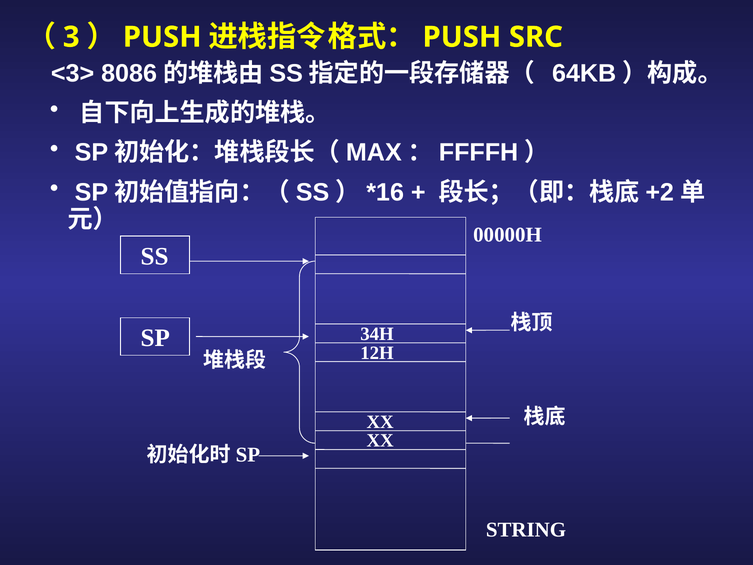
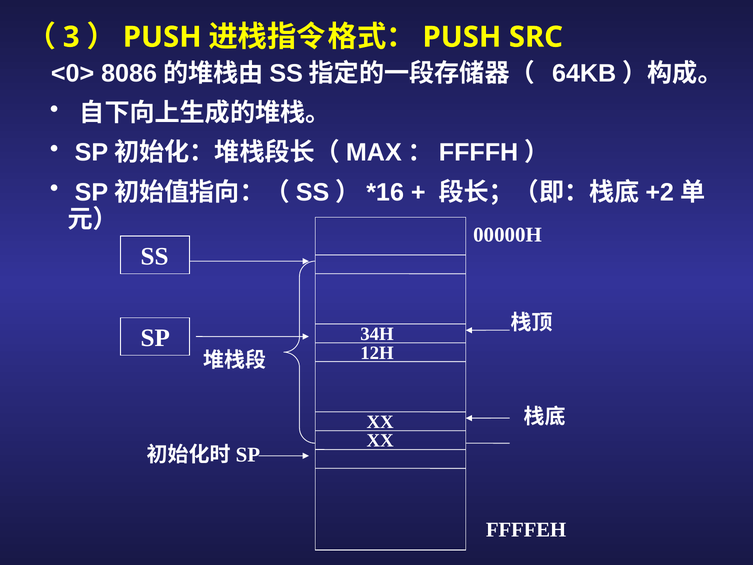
<3>: <3> -> <0> (73, 73)
STRING: STRING -> FFFFEH (526, 530)
